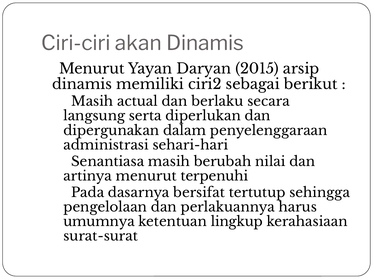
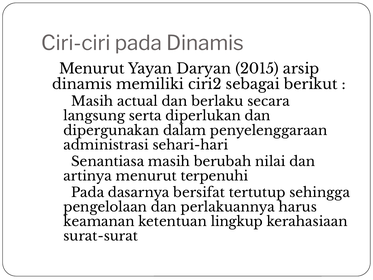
akan: akan -> pada (138, 43)
umumnya: umumnya -> keamanan (99, 222)
